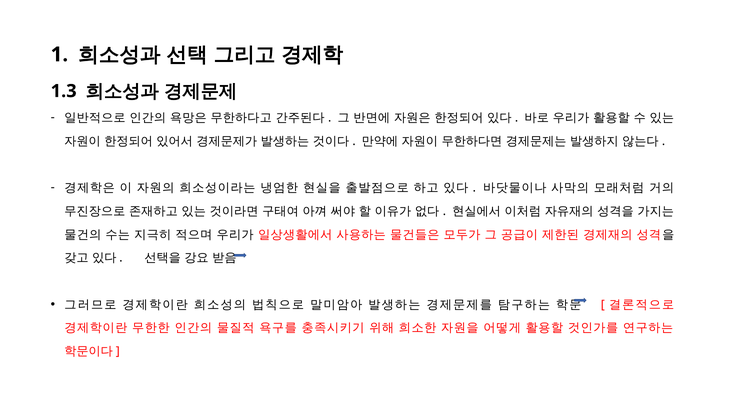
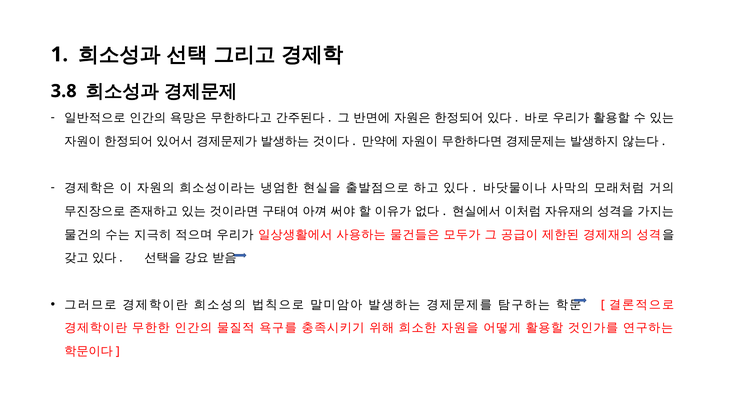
1.3: 1.3 -> 3.8 (64, 91)
